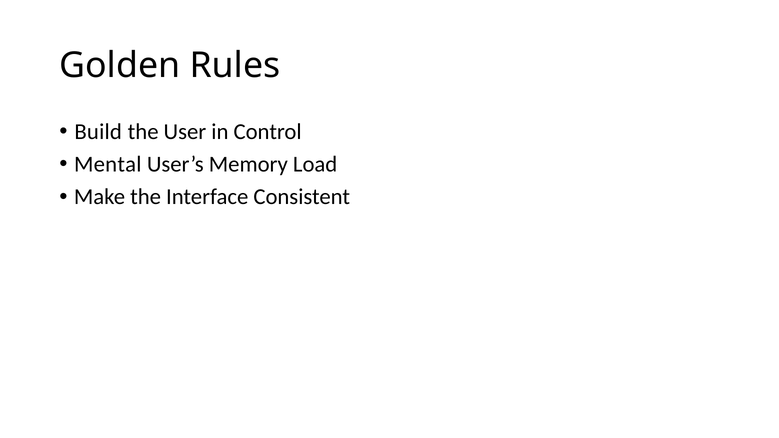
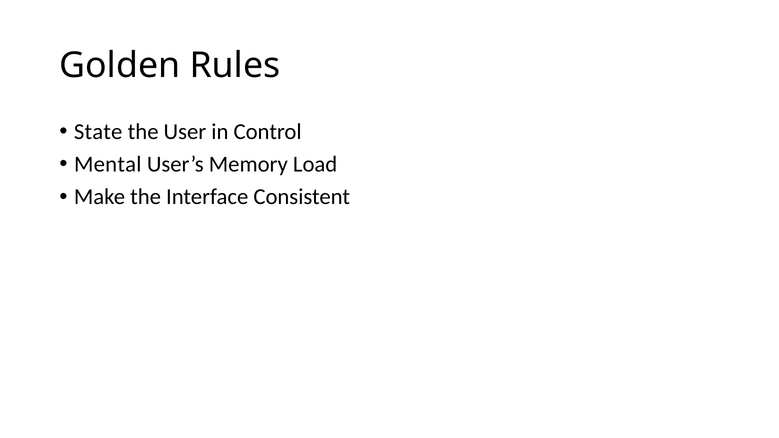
Build: Build -> State (98, 132)
